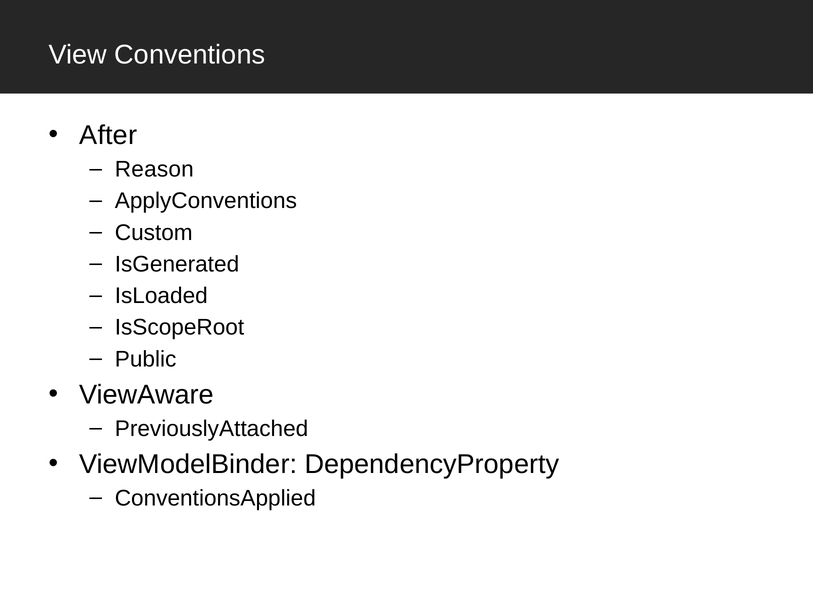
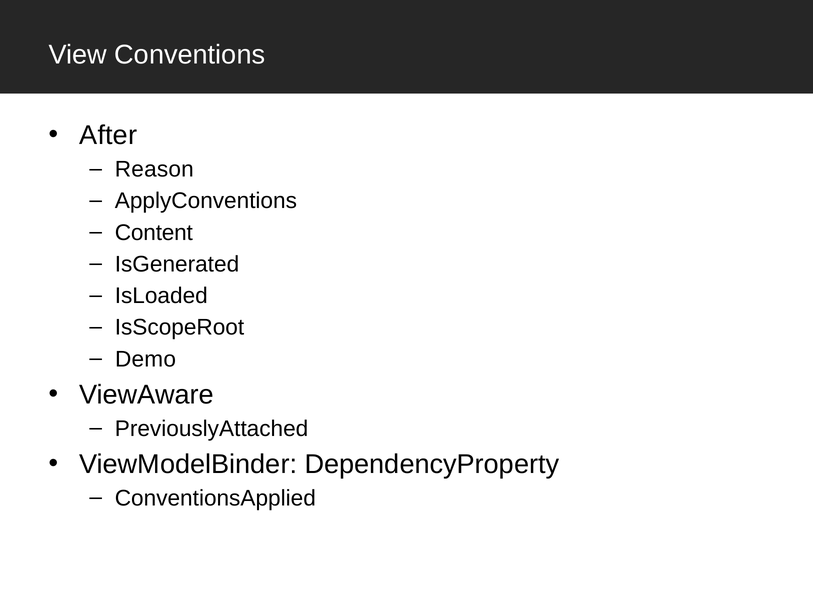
Custom: Custom -> Content (154, 233)
Public: Public -> Demo (145, 359)
